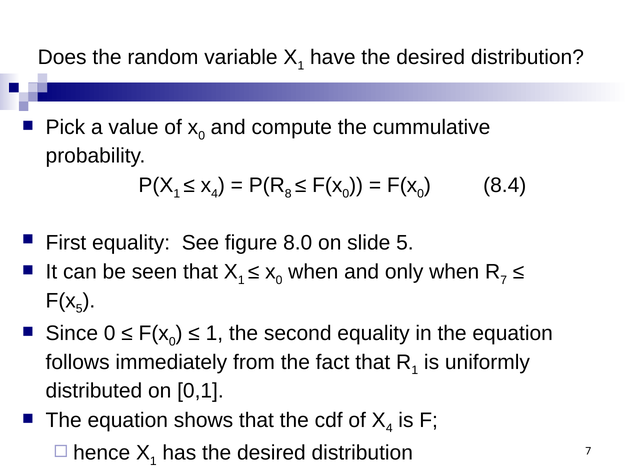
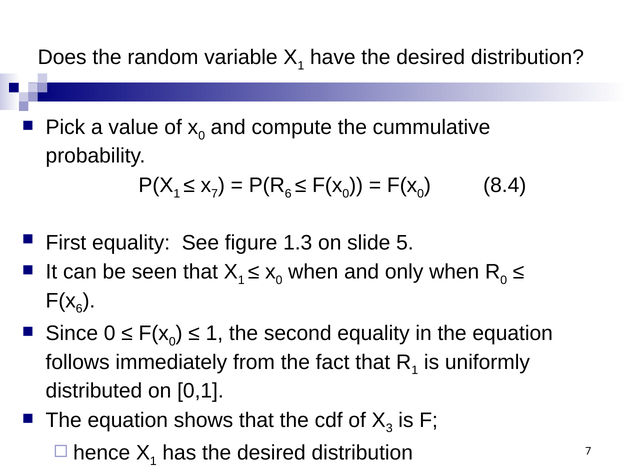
4: 4 -> 7 (215, 193)
8: 8 -> 6 (288, 193)
8.0: 8.0 -> 1.3 (298, 243)
7: 7 -> 0 (504, 280)
5: 5 -> 6 (79, 309)
4: 4 -> 3 (389, 428)
